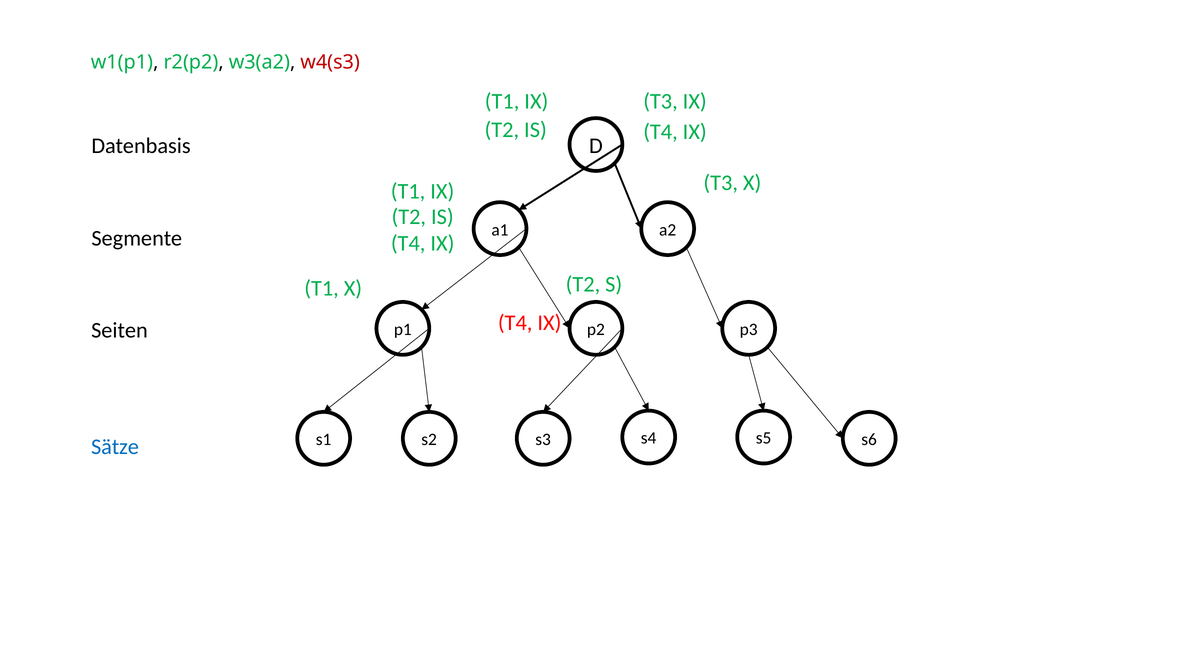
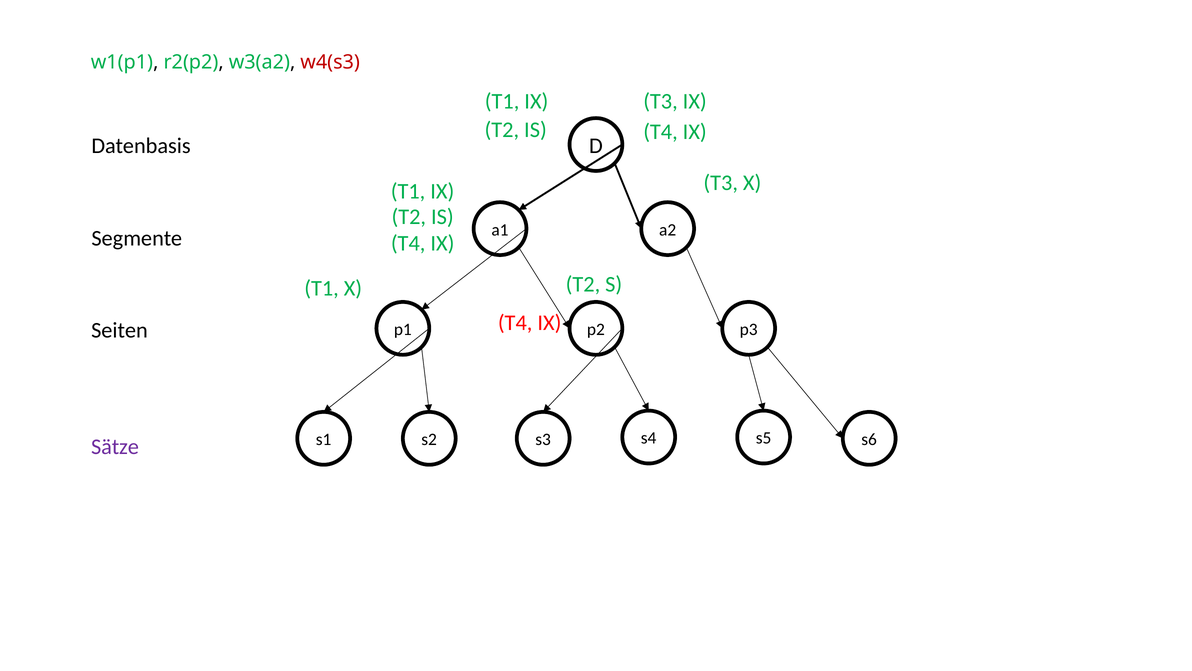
Sätze colour: blue -> purple (115, 446)
